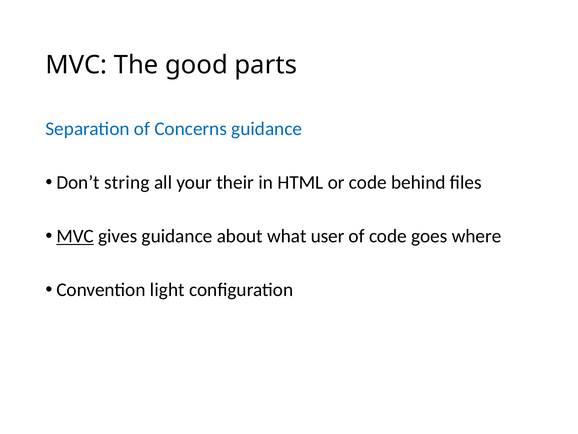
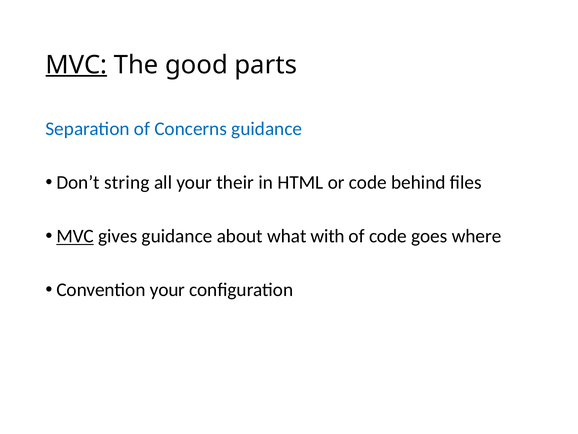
MVC underline: none -> present (76, 65)
user: user -> with (328, 236)
Convention light: light -> your (167, 290)
